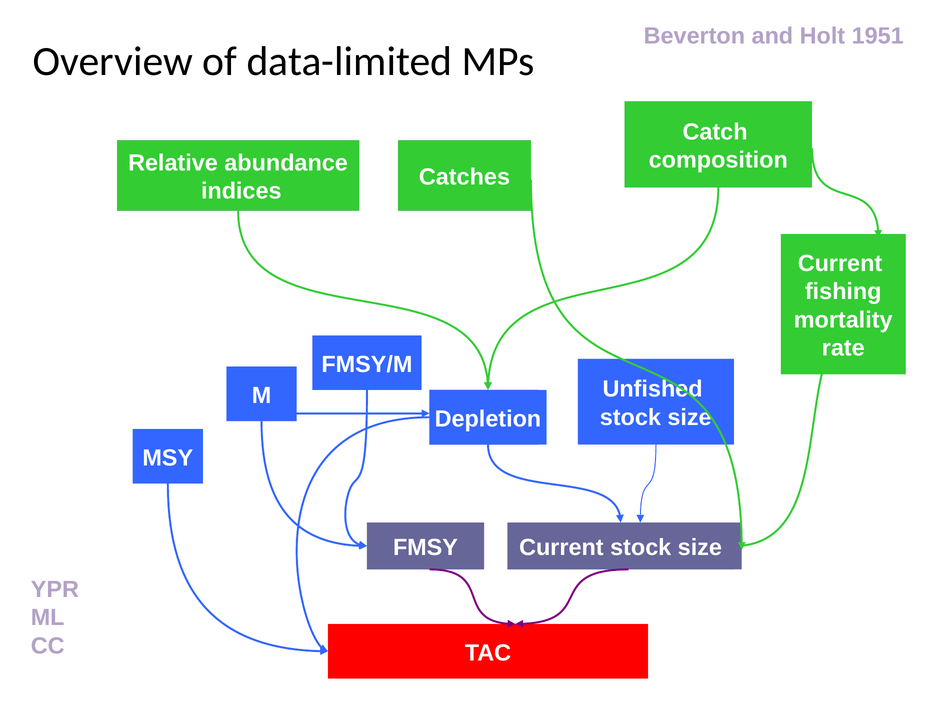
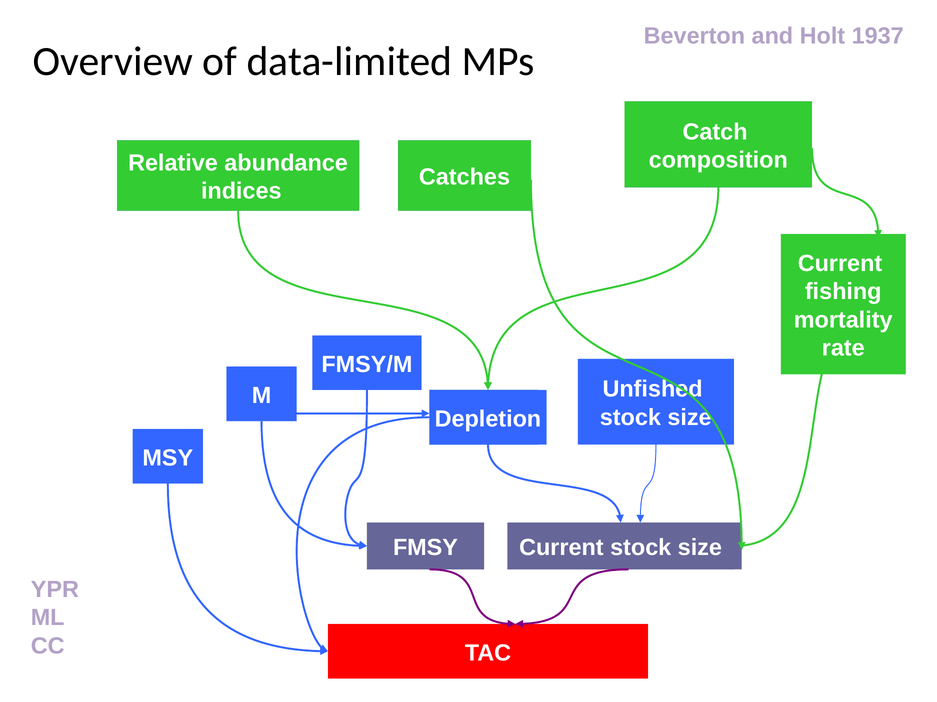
1951: 1951 -> 1937 (878, 36)
